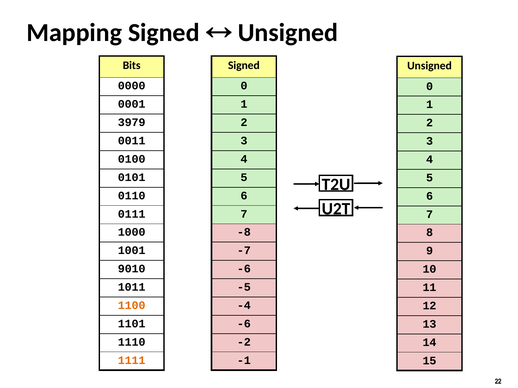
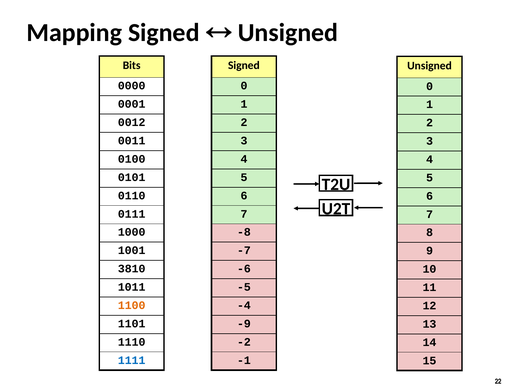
3979: 3979 -> 0012 (132, 123)
9010: 9010 -> 3810 (132, 269)
-6: -6 -> -9 (244, 324)
1111 colour: orange -> blue (132, 361)
